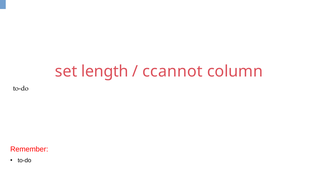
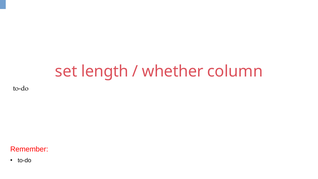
ccannot: ccannot -> whether (173, 71)
